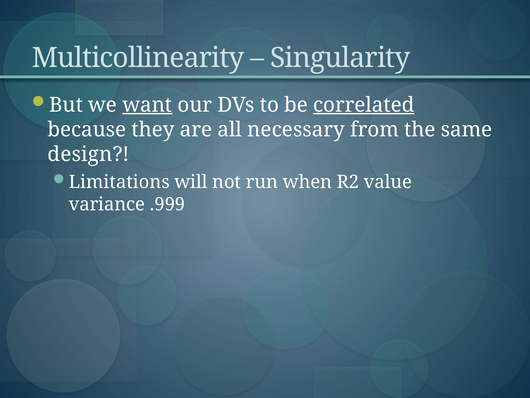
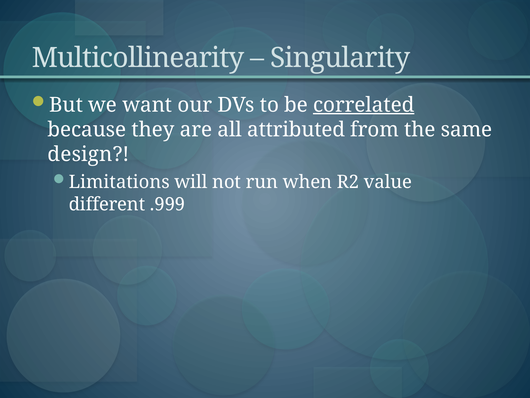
want underline: present -> none (147, 105)
necessary: necessary -> attributed (296, 129)
variance: variance -> different (107, 204)
